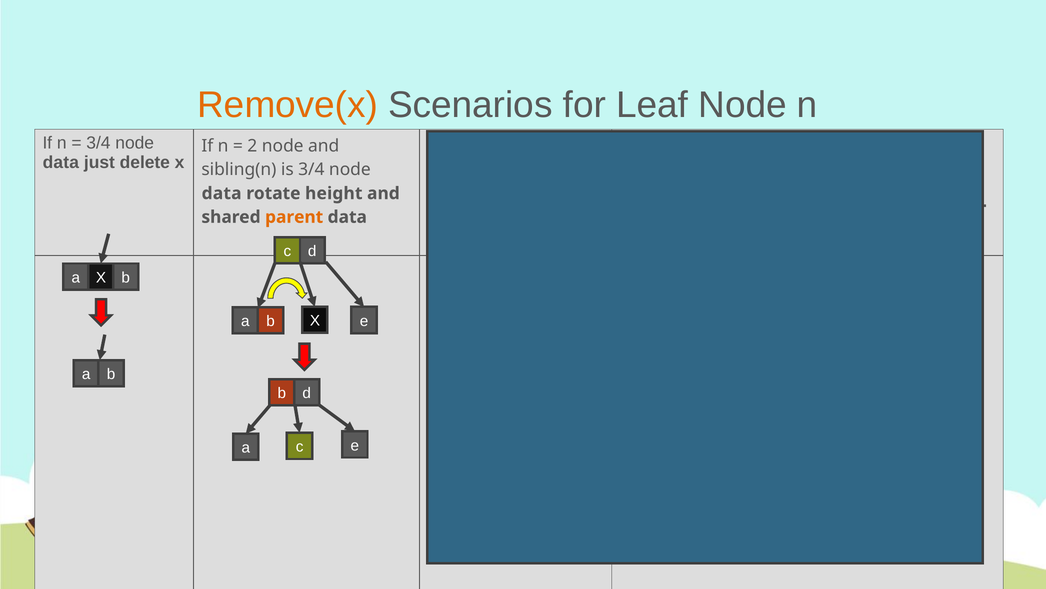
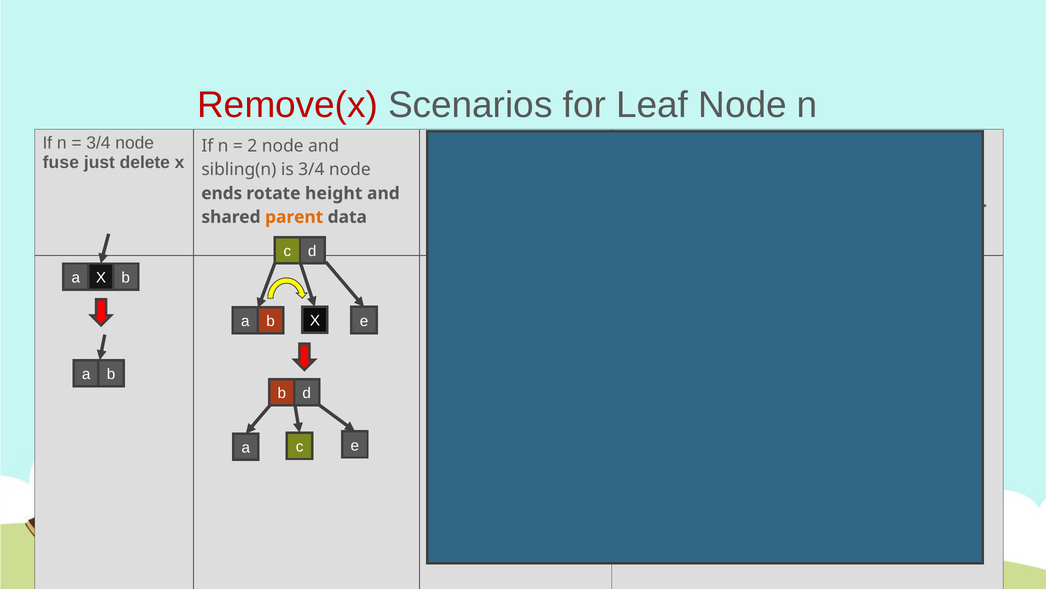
Remove(x colour: orange -> red (288, 105)
data: data -> fuse (61, 162)
data: data -> ends (222, 193)
